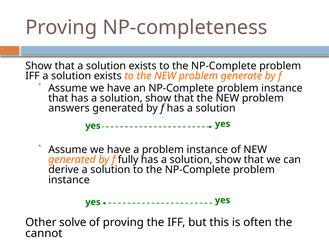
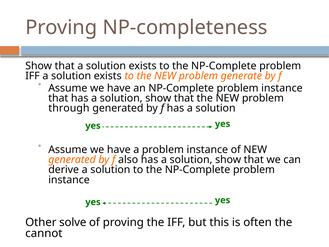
answers: answers -> through (69, 108)
fully: fully -> also (128, 160)
